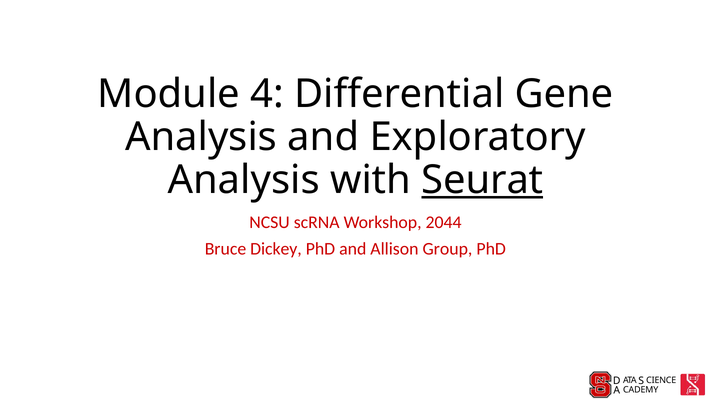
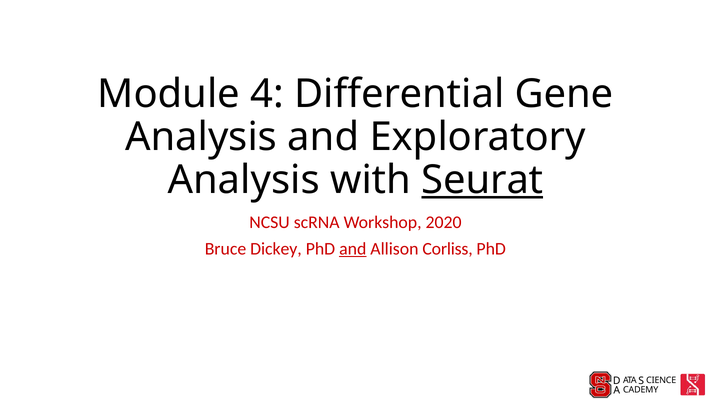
2044: 2044 -> 2020 (444, 222)
and underline: none -> present (353, 249)
Group: Group -> Corliss (448, 249)
